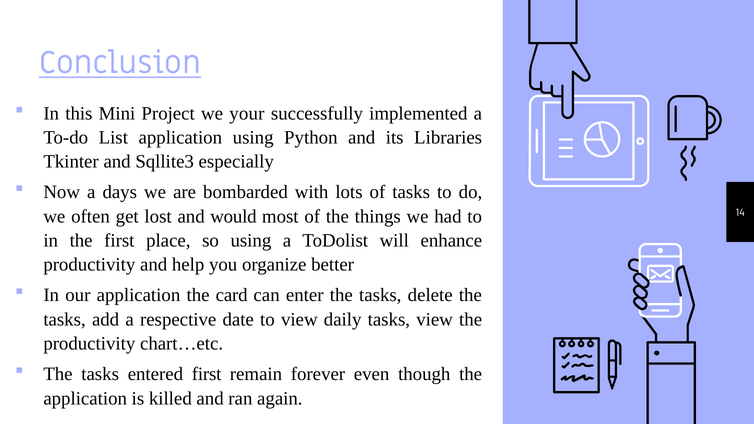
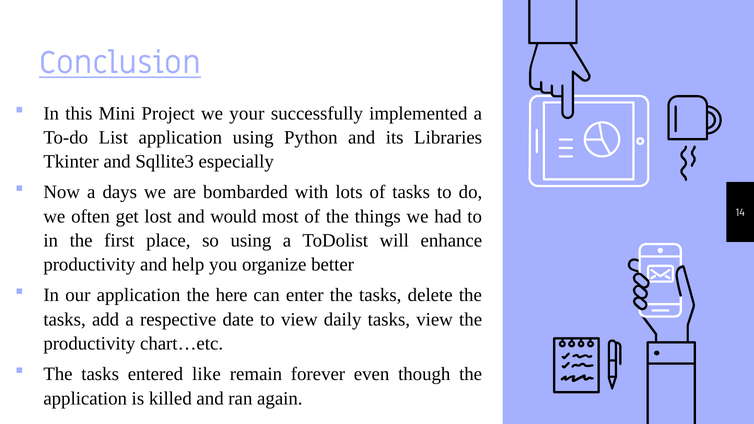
card: card -> here (232, 295)
entered first: first -> like (206, 374)
